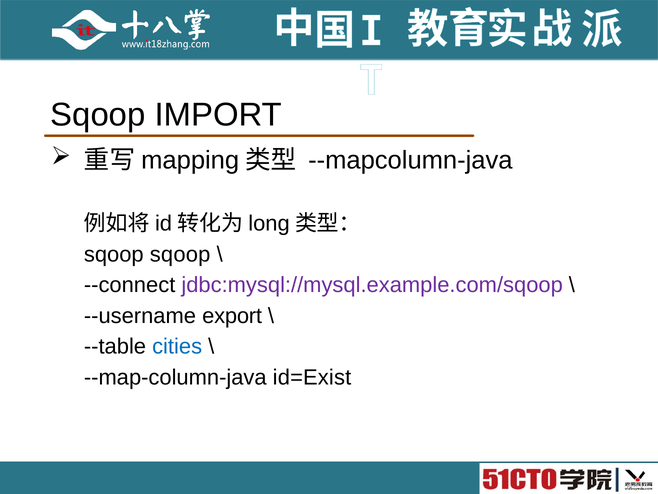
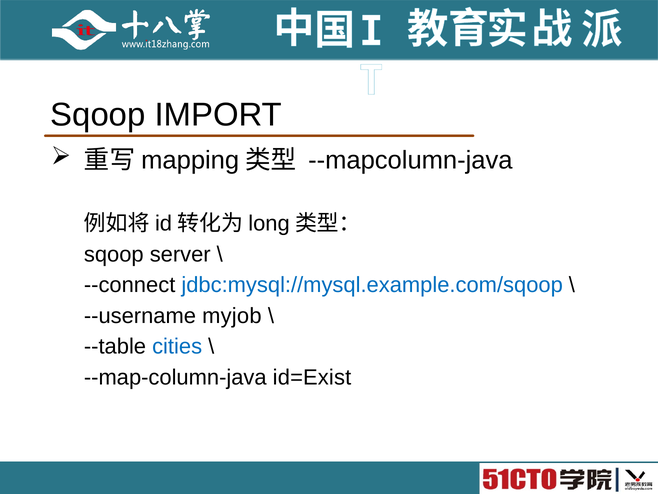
sqoop sqoop: sqoop -> server (180, 254)
jdbc:mysql://mysql.example.com/sqoop colour: purple -> blue (372, 285)
export: export -> myjob (232, 316)
